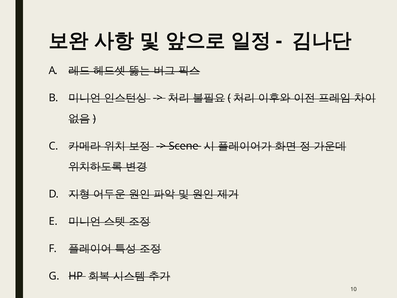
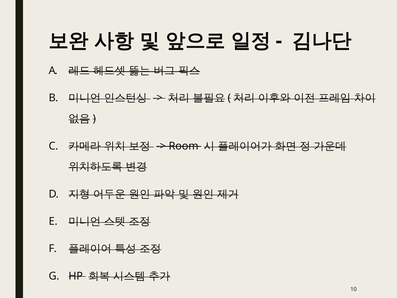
Scene: Scene -> Room (184, 146)
